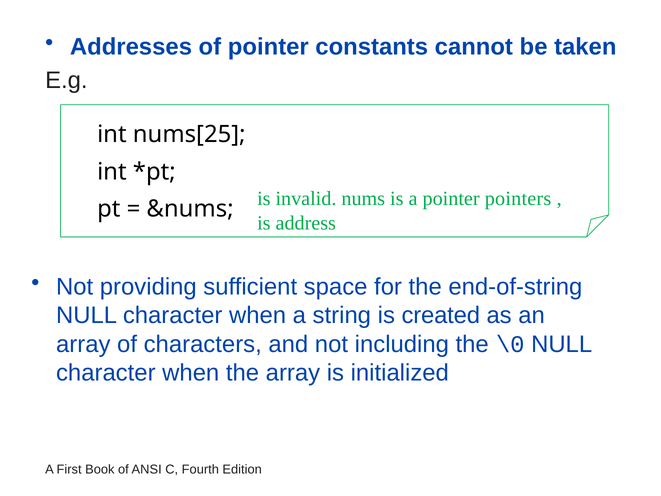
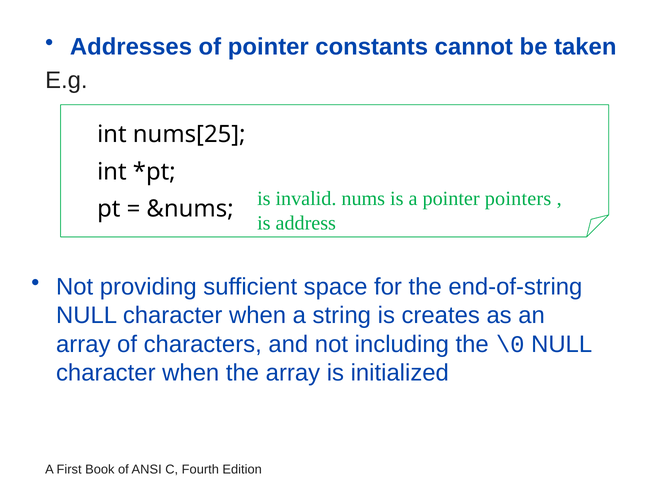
created: created -> creates (441, 315)
